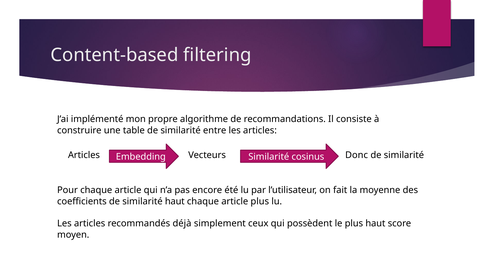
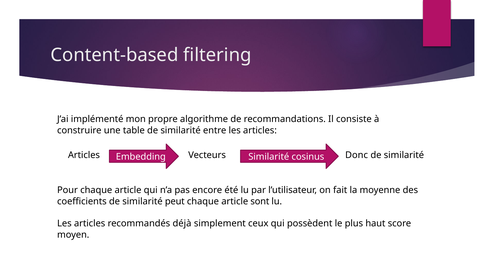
similarité haut: haut -> peut (175, 201)
article plus: plus -> sont (260, 201)
